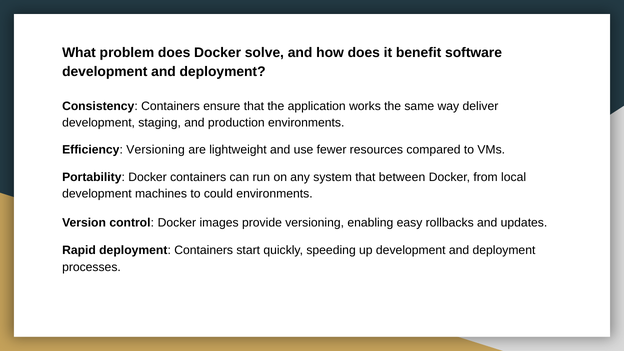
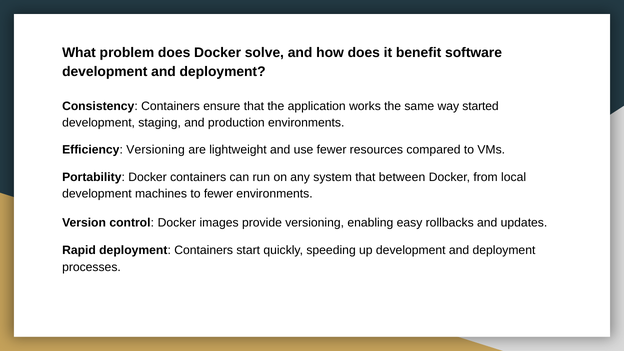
deliver: deliver -> started (480, 106)
to could: could -> fewer (218, 194)
